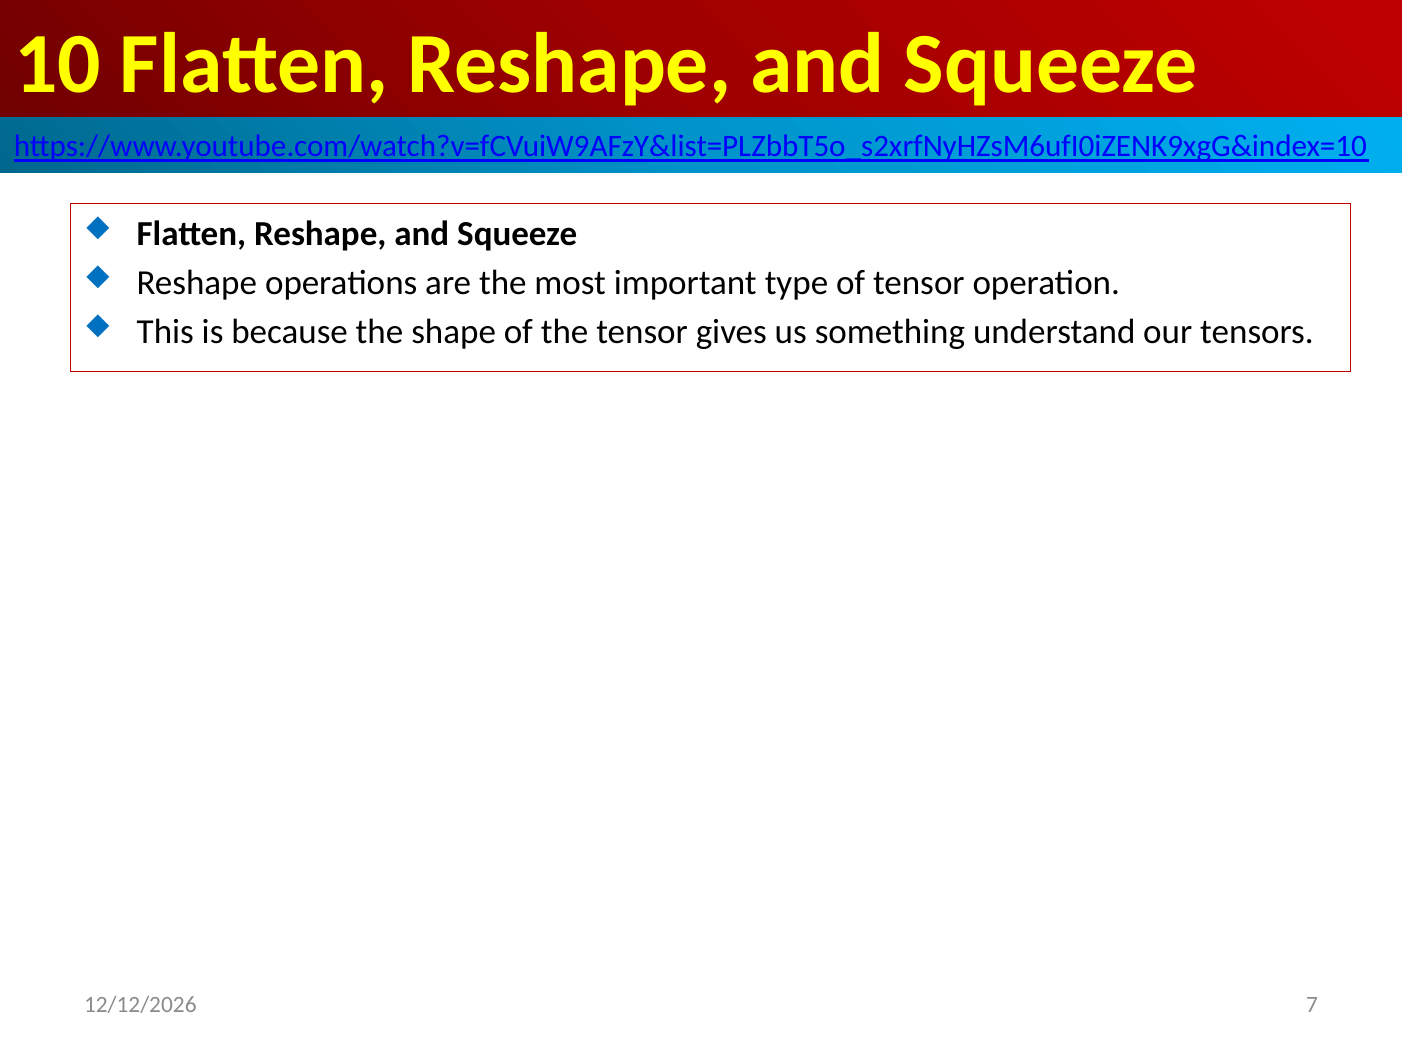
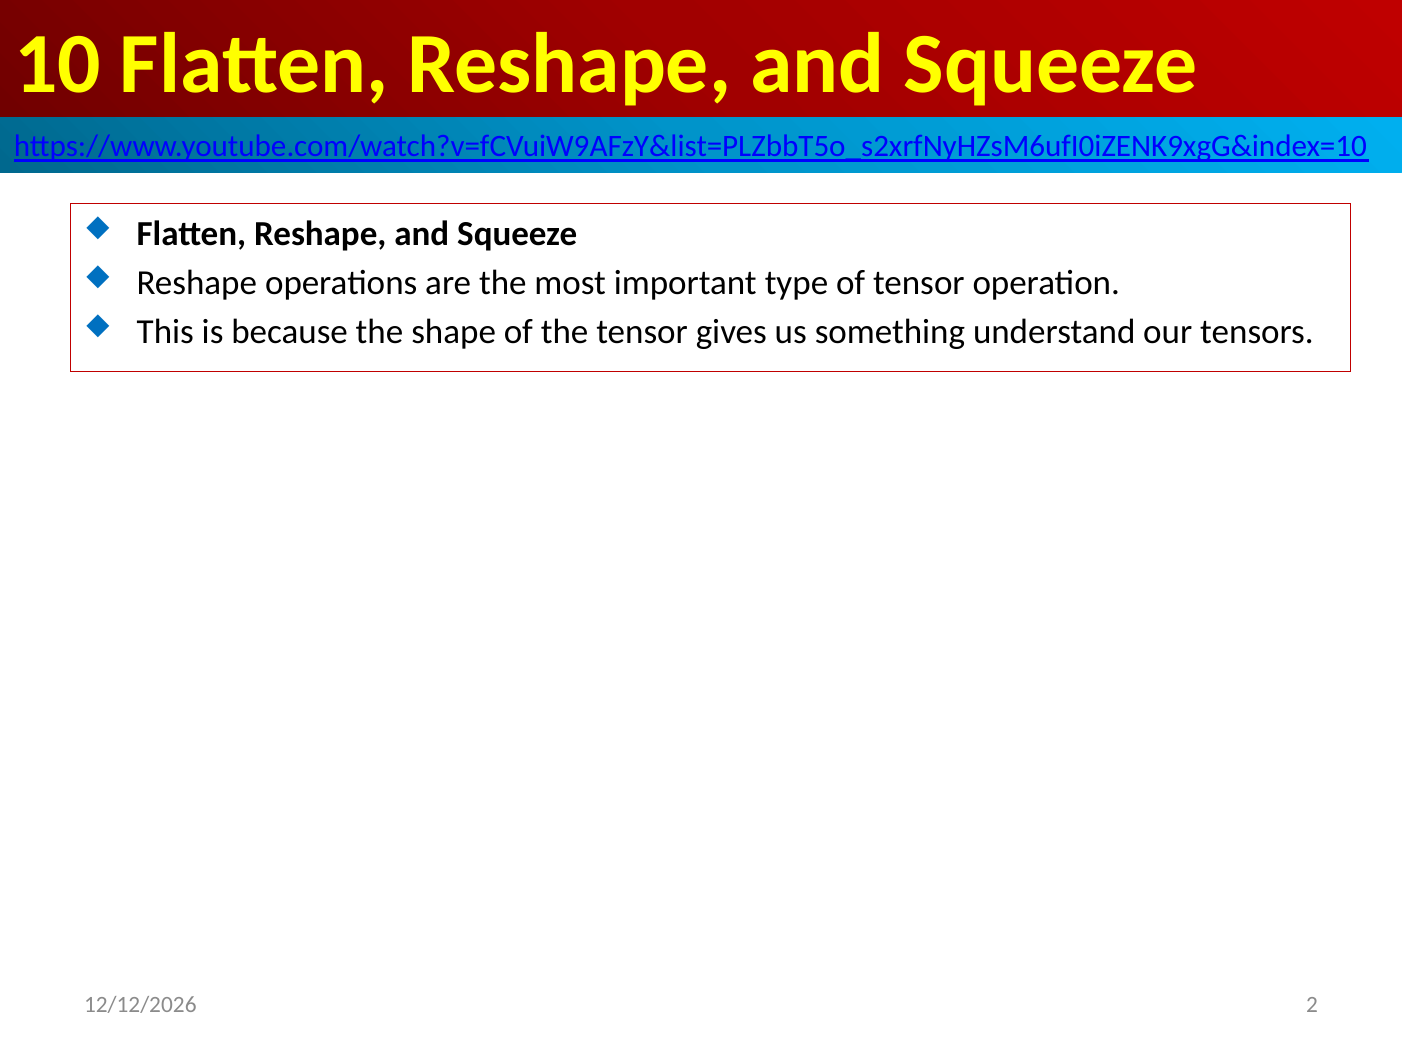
7: 7 -> 2 (1312, 1004)
